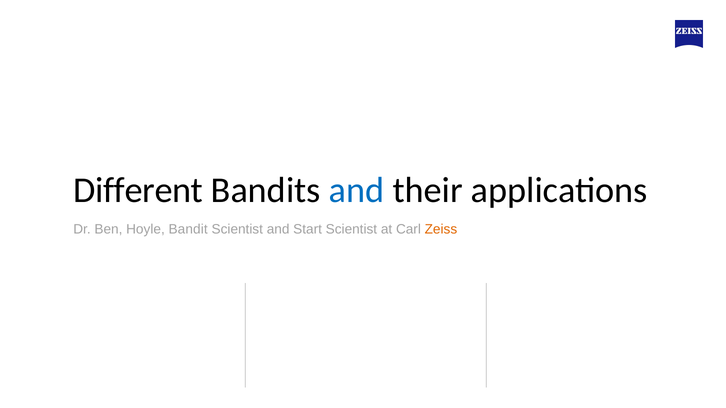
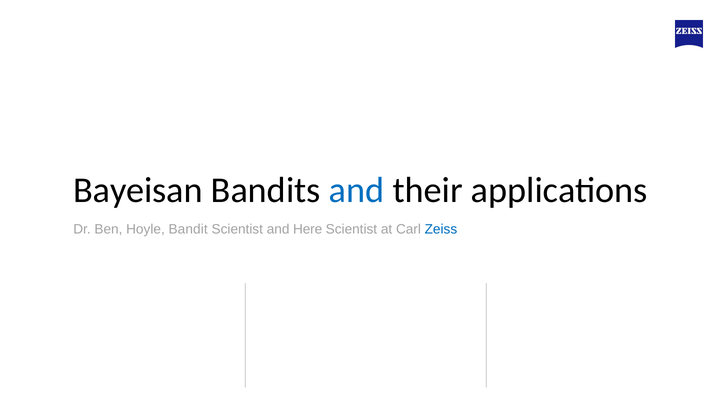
Different: Different -> Bayeisan (138, 190)
Start: Start -> Here (308, 230)
Zeiss colour: orange -> blue (441, 230)
